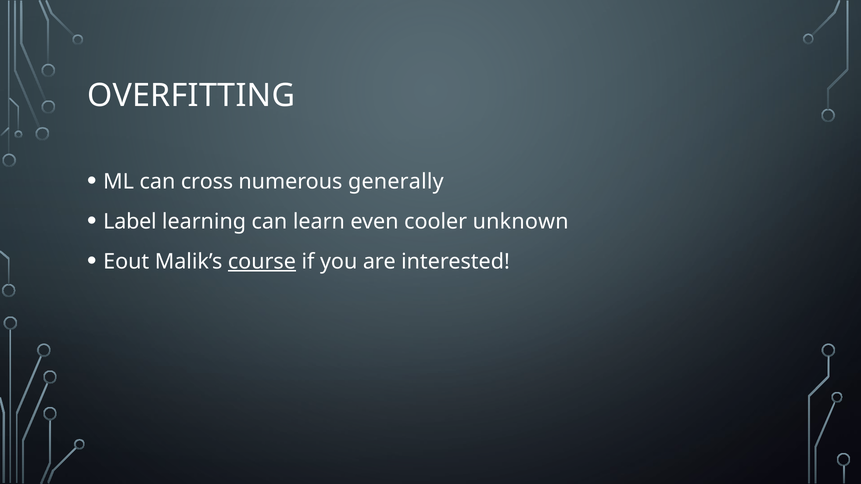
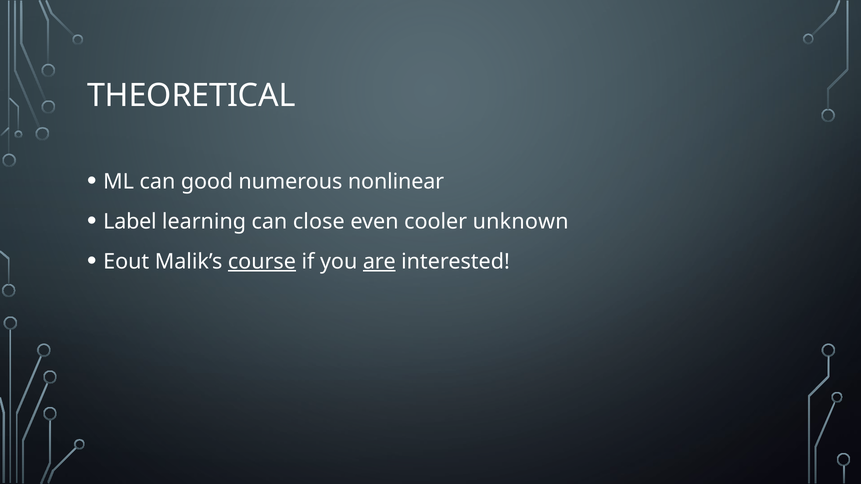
OVERFITTING: OVERFITTING -> THEORETICAL (191, 96)
cross: cross -> good (207, 182)
generally: generally -> nonlinear (396, 182)
learn: learn -> close (319, 222)
are underline: none -> present (379, 262)
